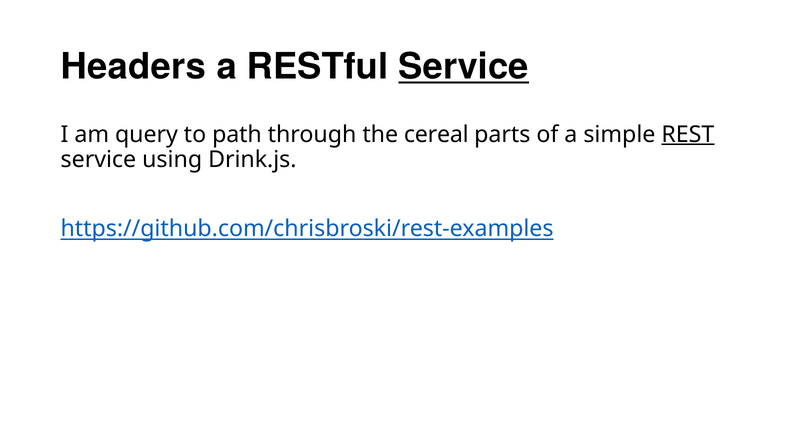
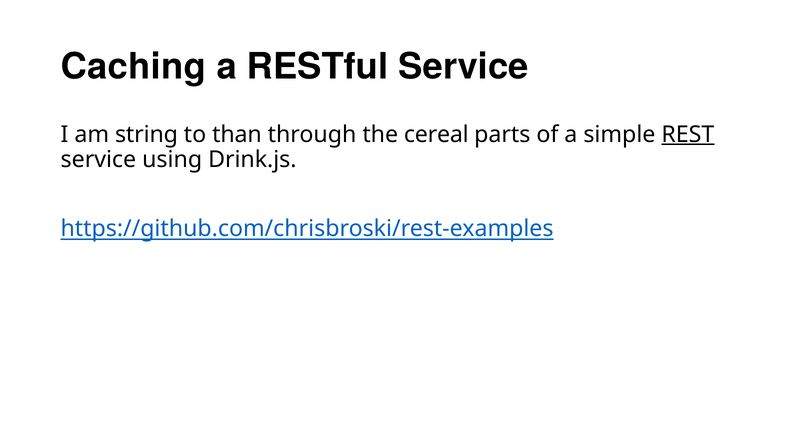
Headers: Headers -> Caching (133, 67)
Service underline: present -> none (464, 67)
query: query -> string (147, 134)
path: path -> than (237, 134)
